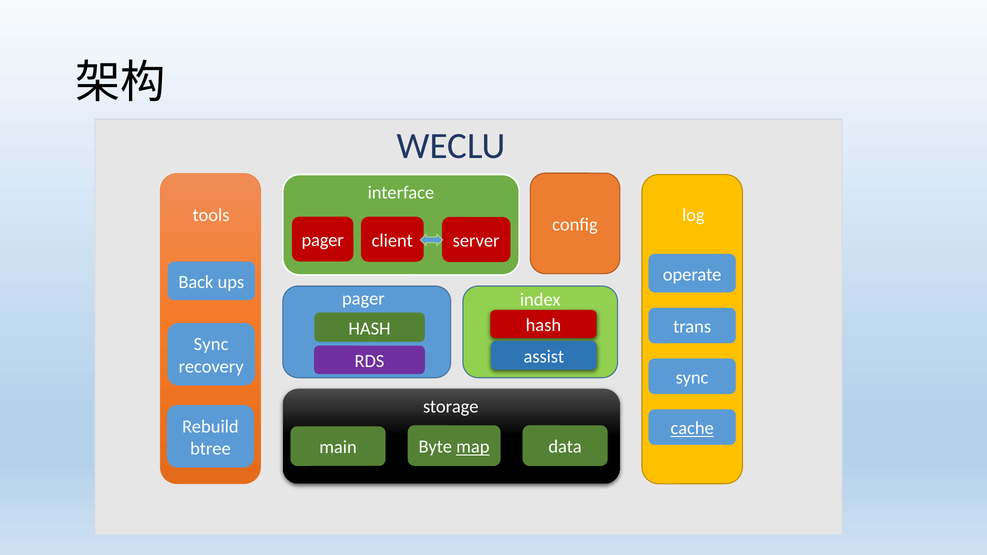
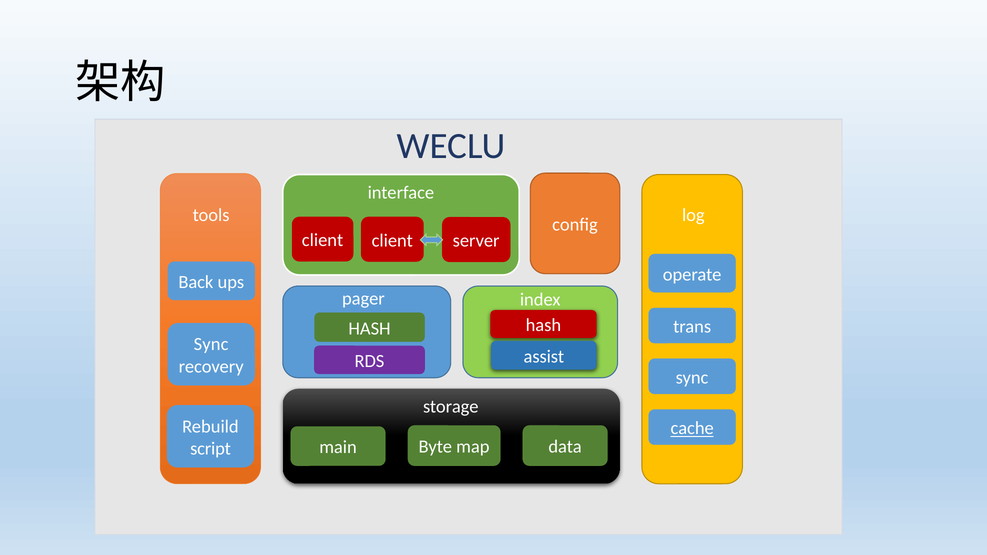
pager: pager -> client (323, 240)
map underline: present -> none (473, 447)
btree: btree -> script (211, 449)
